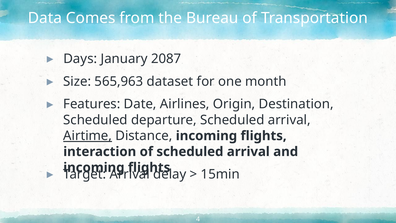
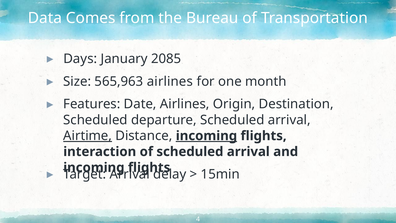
2087: 2087 -> 2085 (166, 59)
565,963 dataset: dataset -> airlines (170, 81)
incoming underline: none -> present (206, 136)
